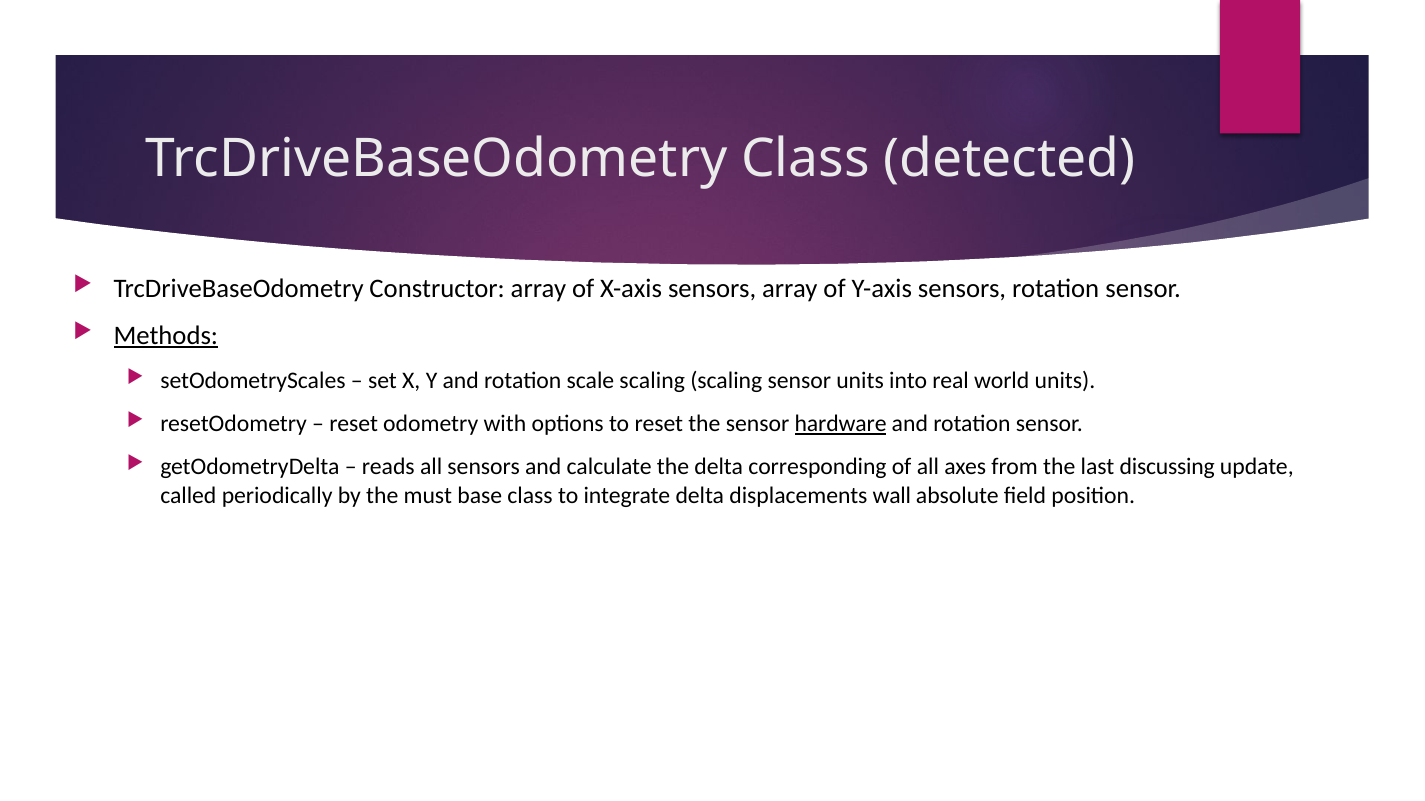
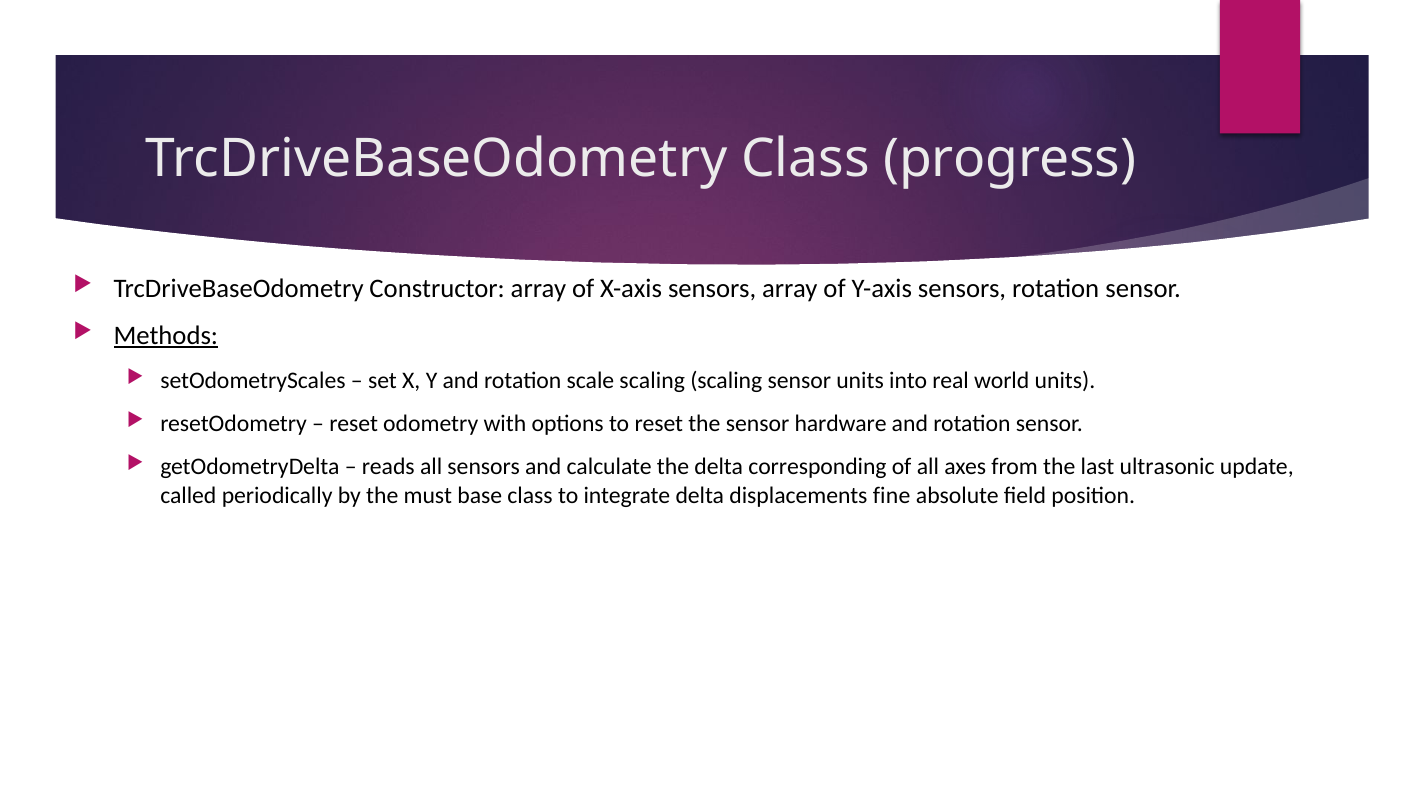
detected: detected -> progress (1010, 159)
hardware underline: present -> none (841, 424)
discussing: discussing -> ultrasonic (1167, 467)
wall: wall -> fine (892, 496)
